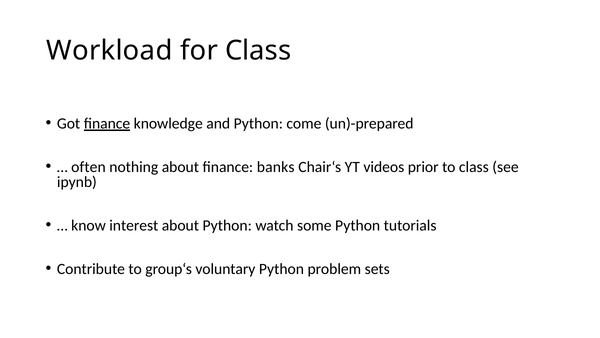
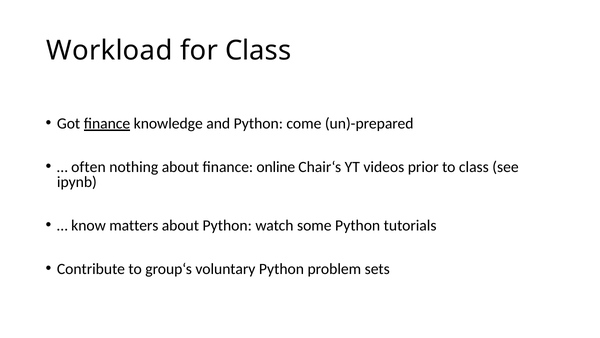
banks: banks -> online (276, 167)
interest: interest -> matters (134, 225)
